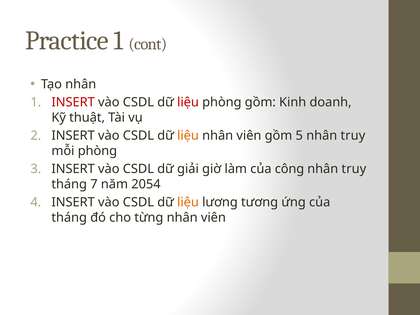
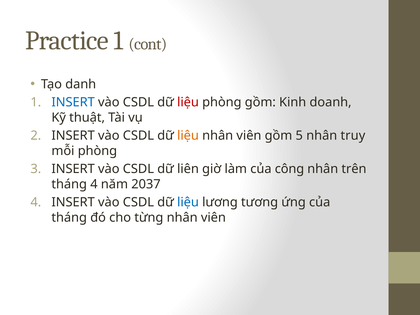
Tạo nhân: nhân -> danh (81, 84)
INSERT colour: red -> blue (73, 102)
giải: giải -> liên (188, 169)
truy: truy -> trên (354, 169)
tháng 7: 7 -> 4 (94, 184)
2054: 2054 -> 2037 (146, 184)
liệu colour: orange -> blue (188, 202)
